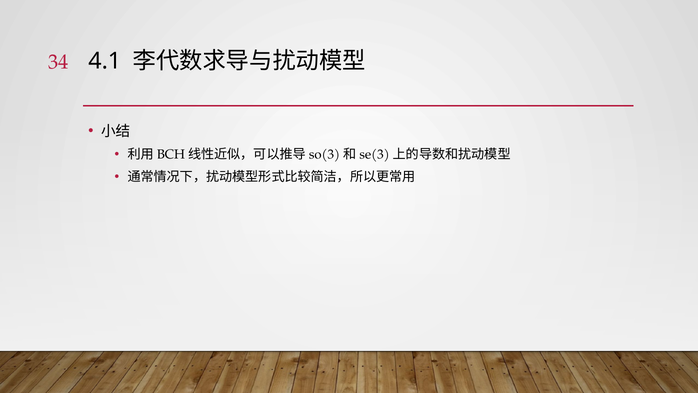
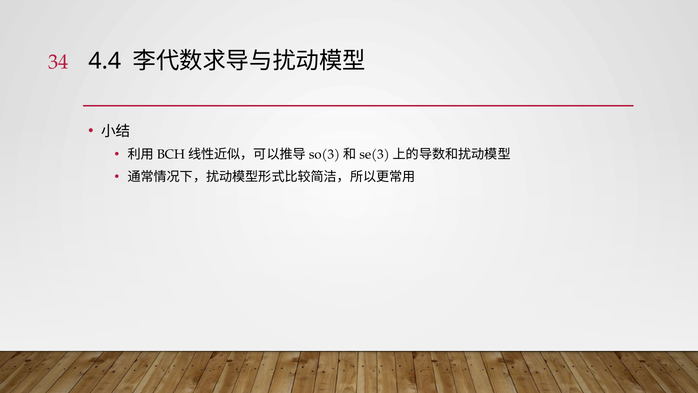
4.1: 4.1 -> 4.4 (105, 61)
